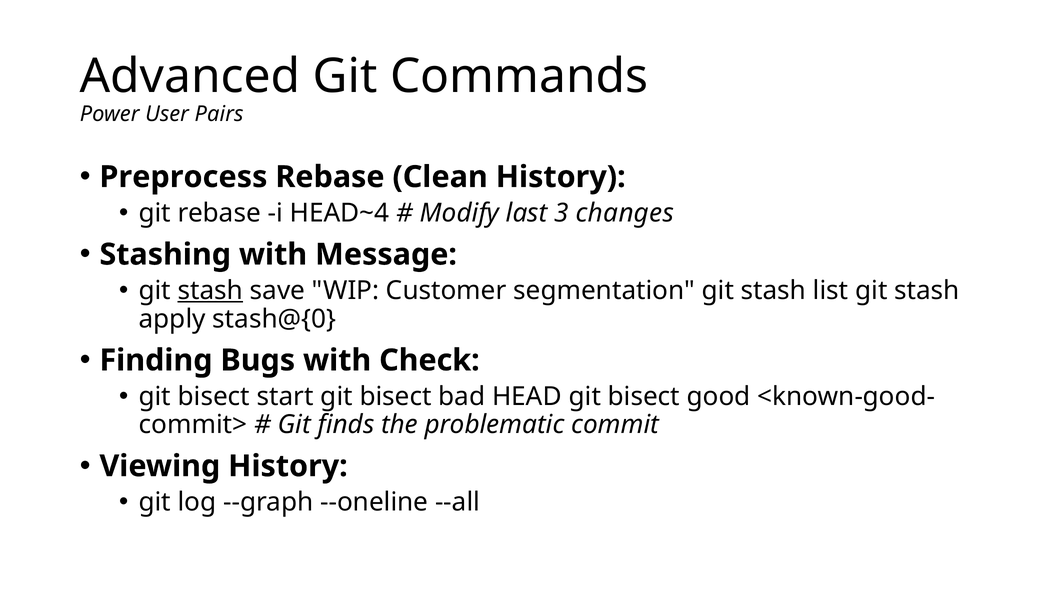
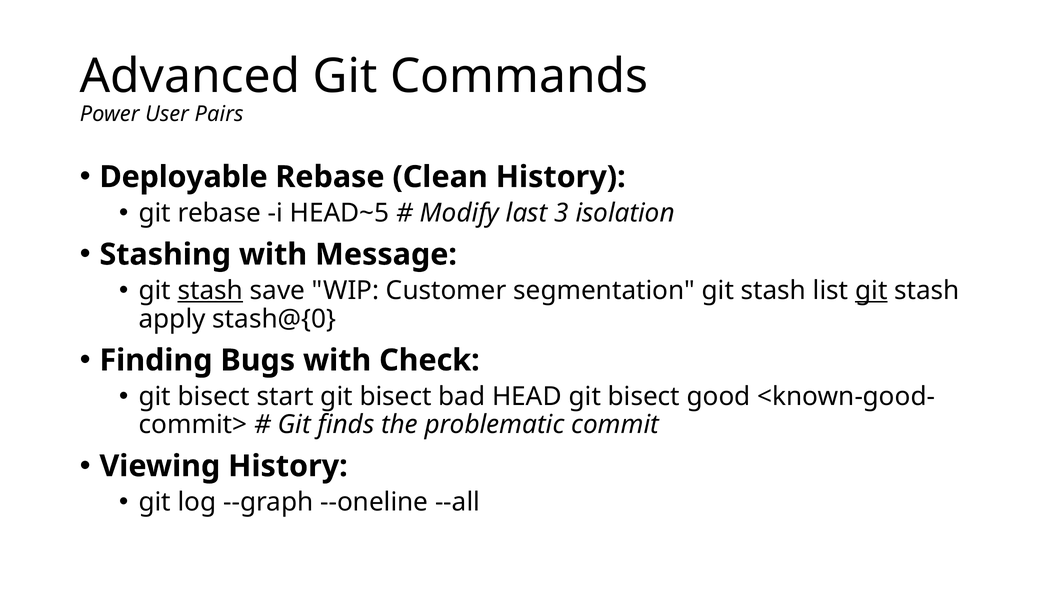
Preprocess: Preprocess -> Deployable (184, 177)
HEAD~4: HEAD~4 -> HEAD~5 (340, 213)
changes: changes -> isolation (625, 213)
git underline: none -> present (871, 291)
